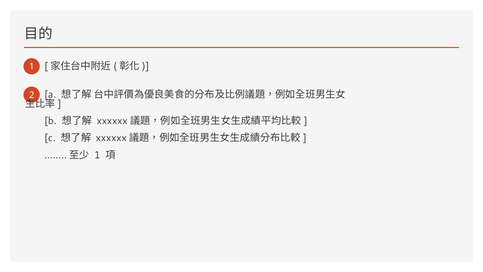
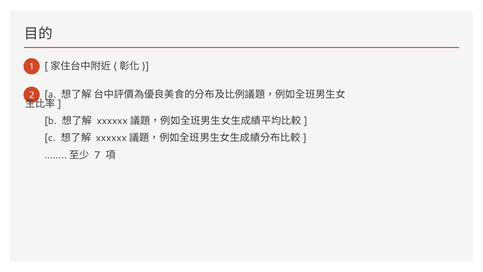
1: 1 -> 7 (97, 155)
